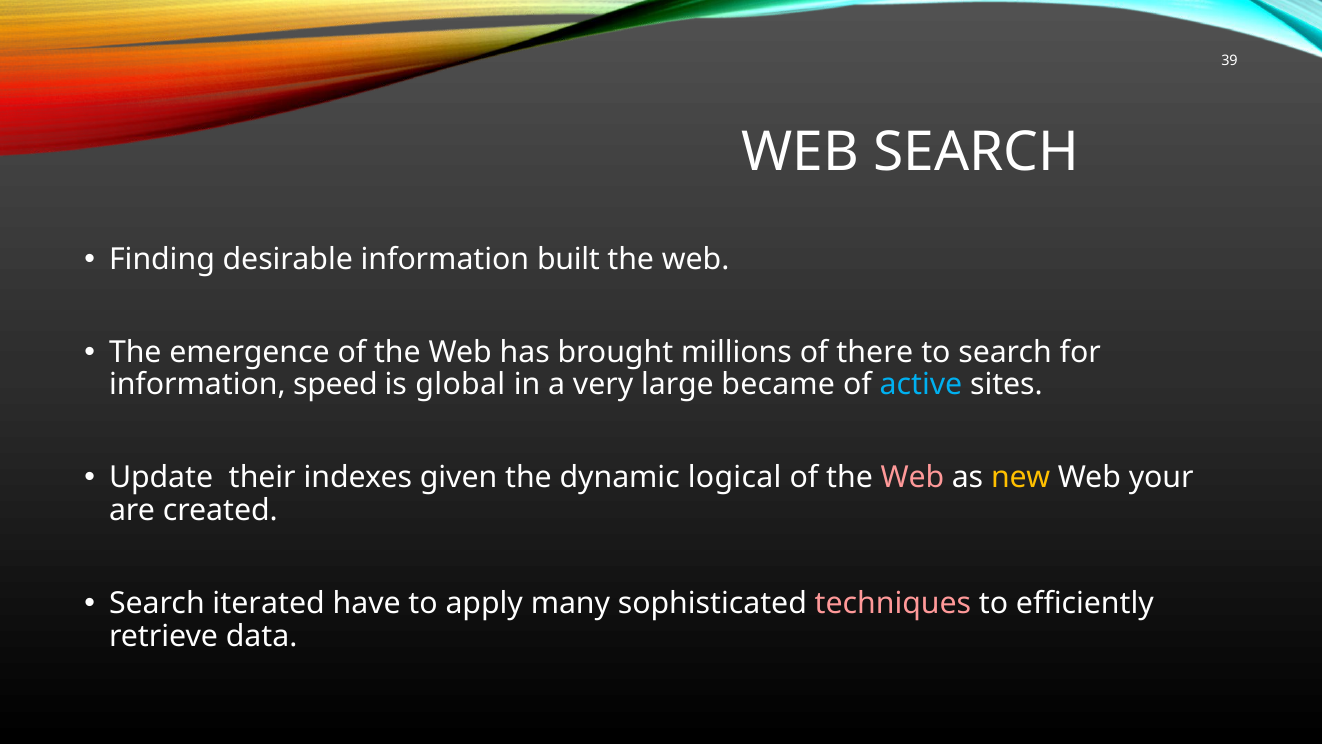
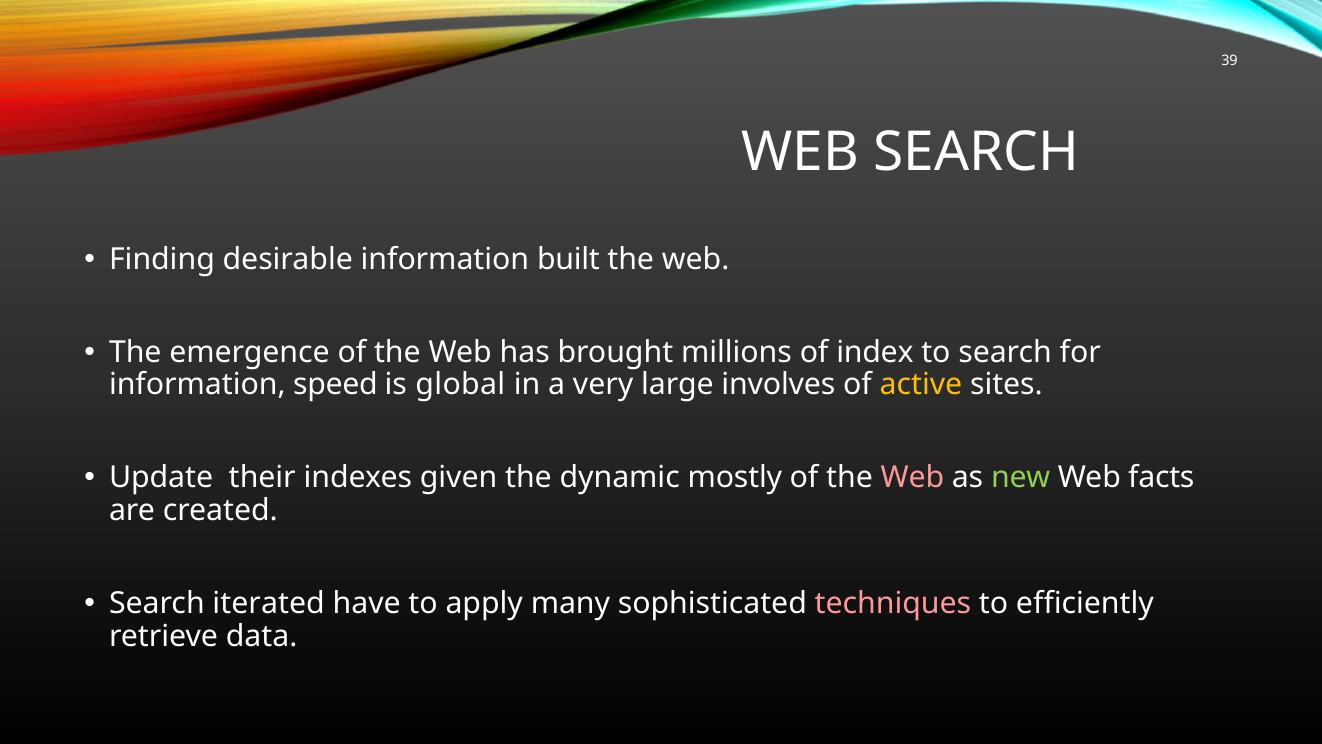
there: there -> index (875, 352)
became: became -> involves (778, 385)
active colour: light blue -> yellow (921, 385)
logical: logical -> mostly (735, 478)
new colour: yellow -> light green (1021, 478)
your: your -> facts (1161, 478)
